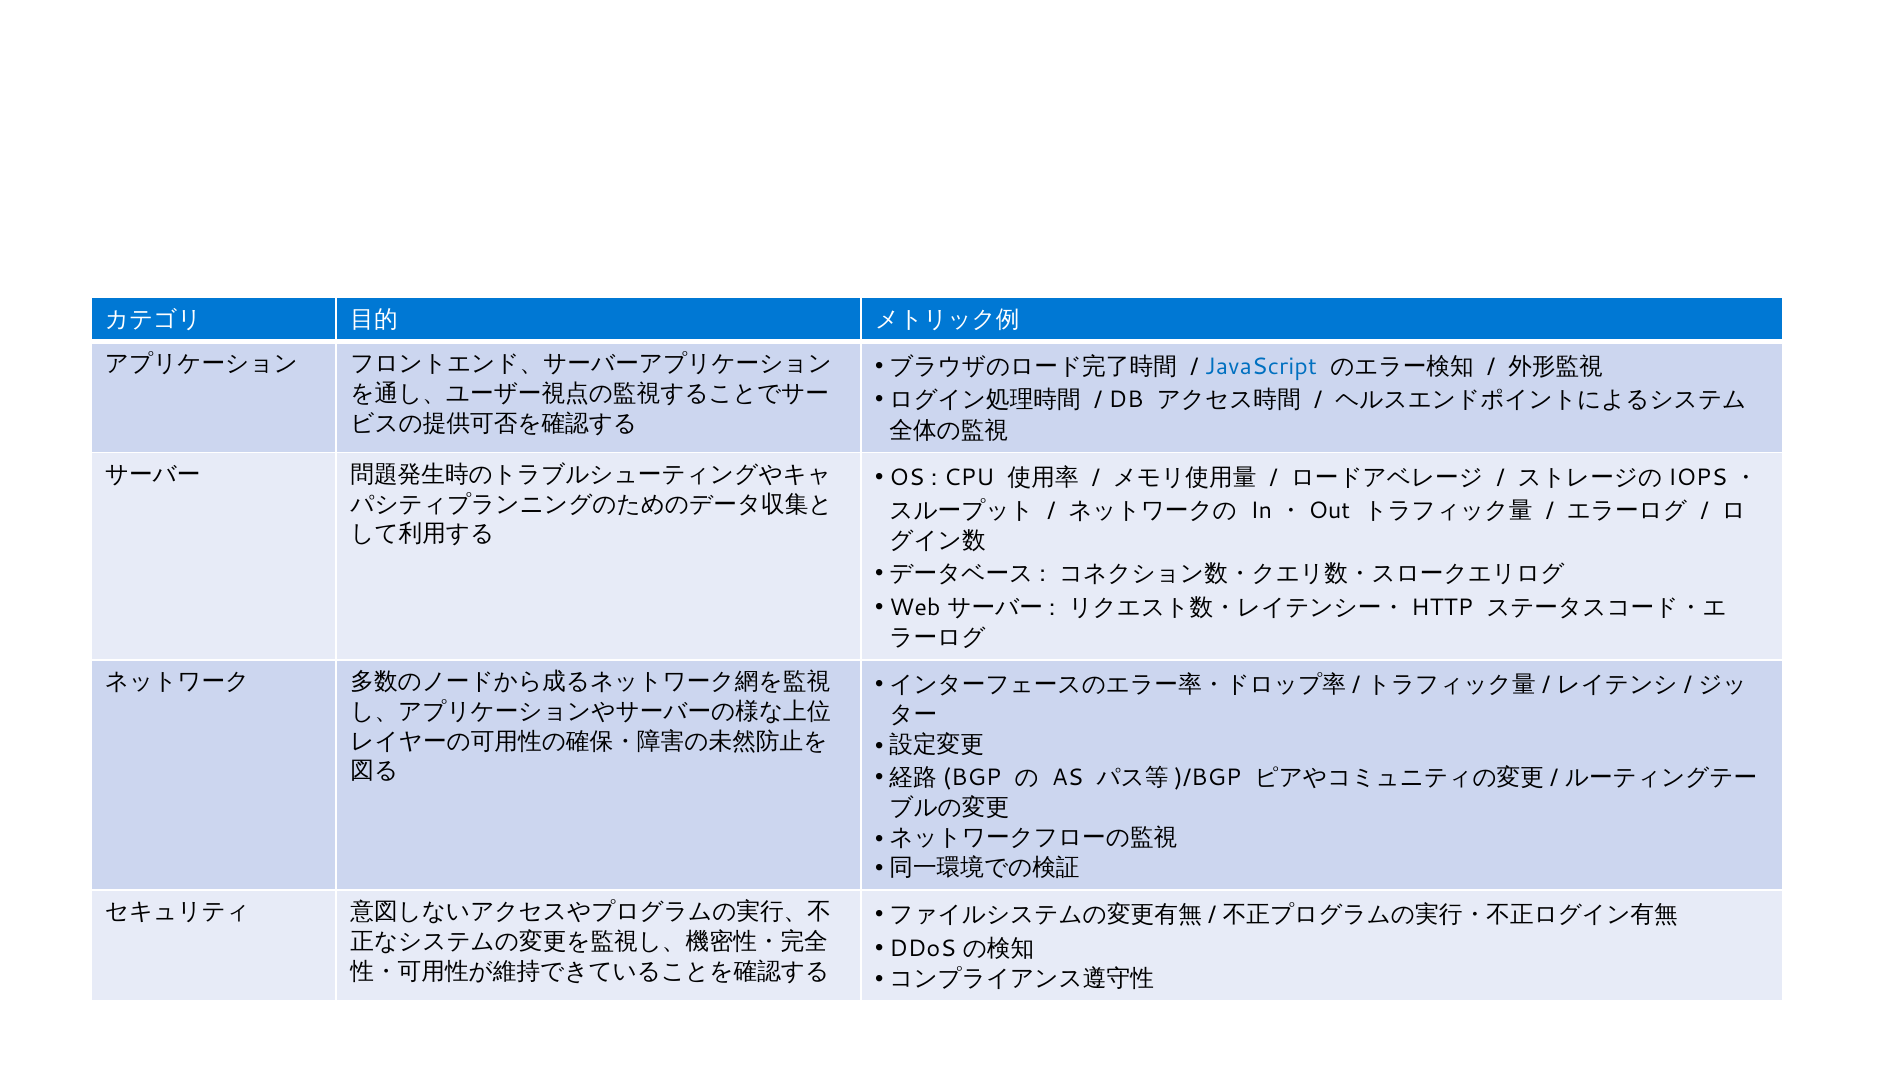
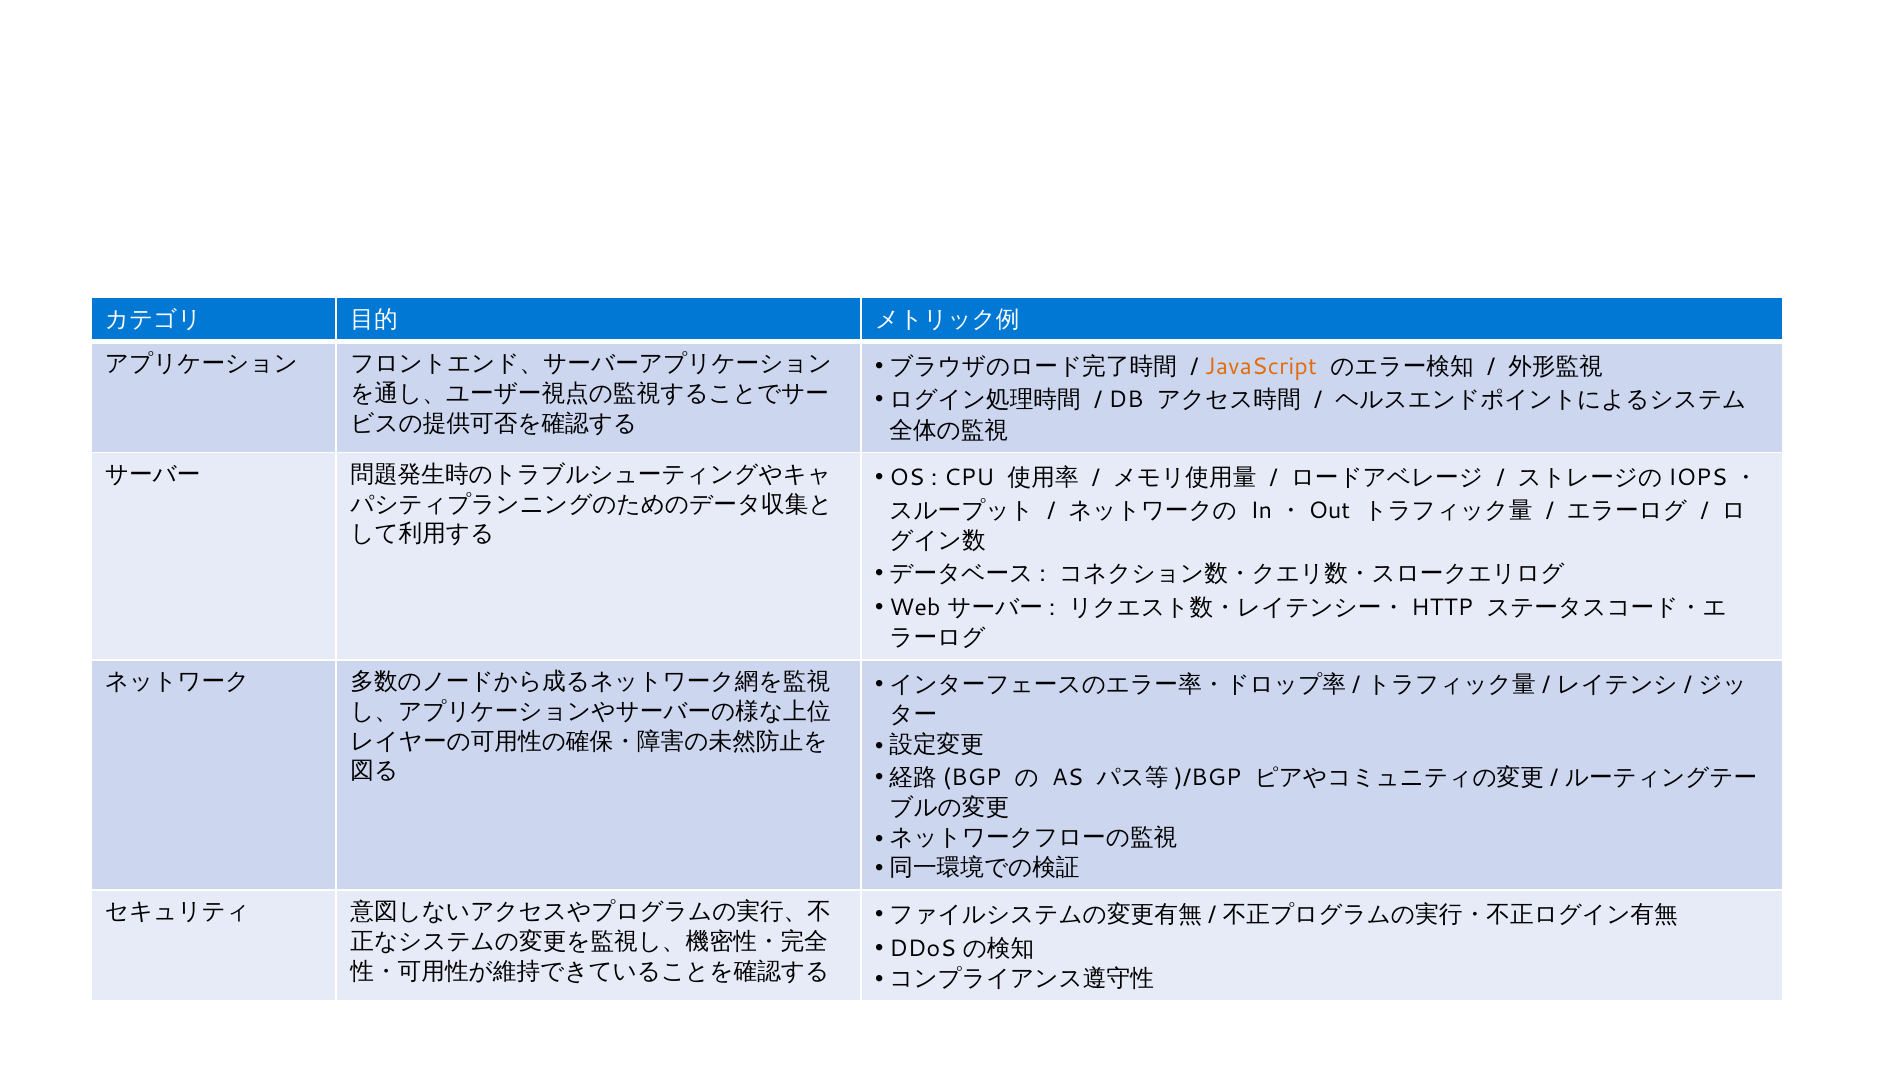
JavaScript colour: blue -> orange (1261, 367)
